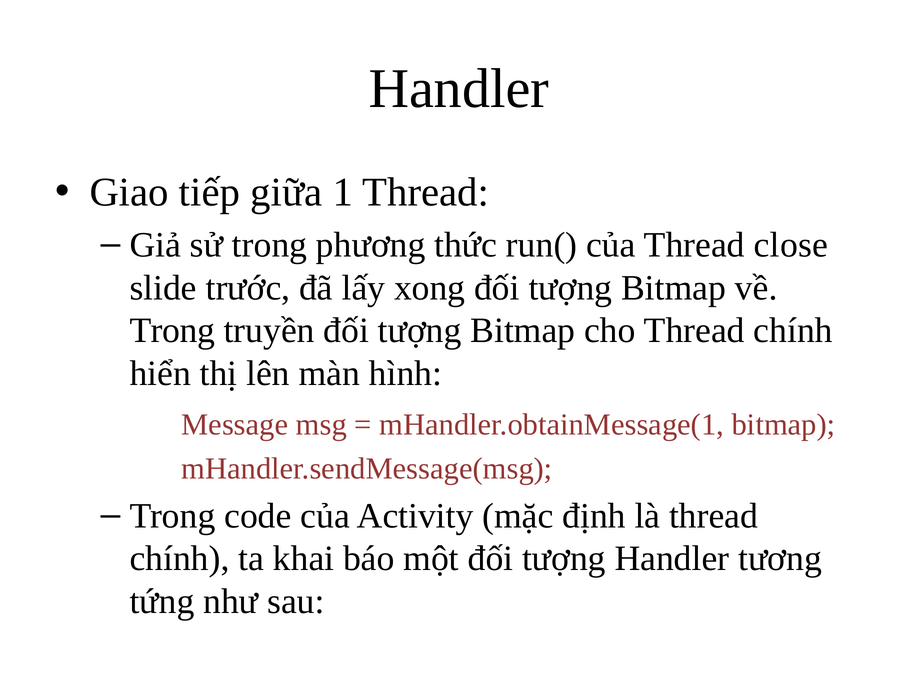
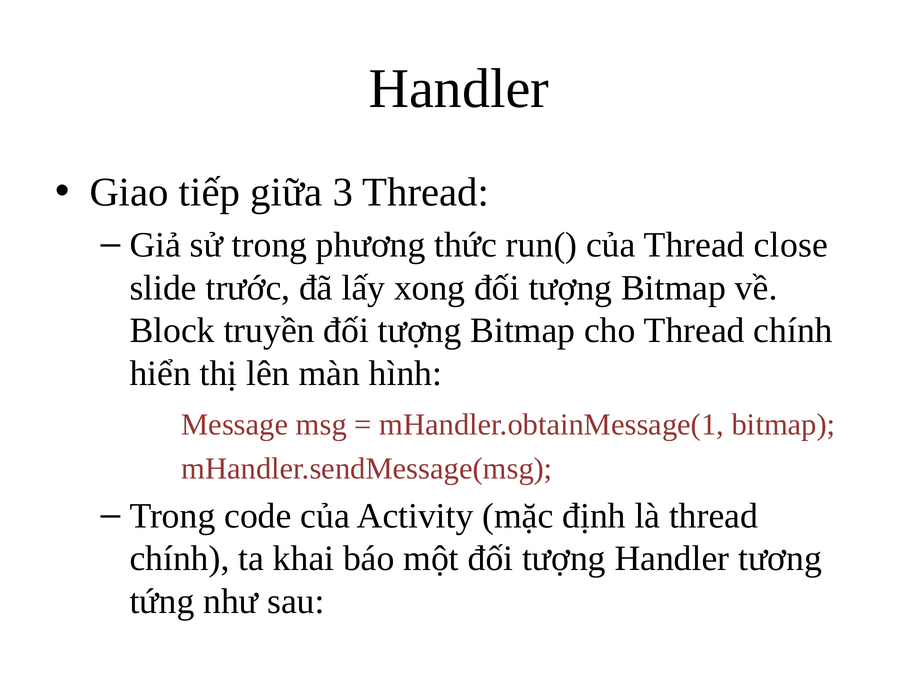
1: 1 -> 3 (343, 193)
Trong: Trong -> Block (172, 331)
